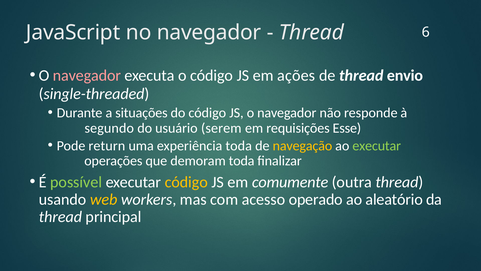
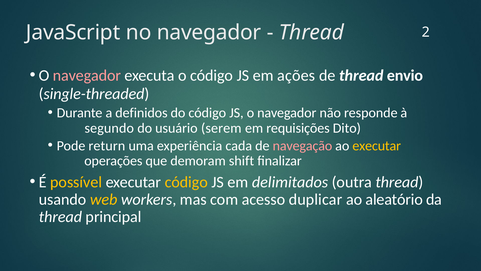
6: 6 -> 2 (426, 32)
situações: situações -> definidos (141, 113)
Esse: Esse -> Dito (347, 128)
experiência toda: toda -> cada (239, 146)
navegação colour: yellow -> pink (302, 146)
executar colour: light green -> yellow (377, 146)
demoram toda: toda -> shift (241, 161)
possível colour: light green -> yellow (76, 182)
comumente: comumente -> delimitados (290, 182)
operado: operado -> duplicar (316, 199)
